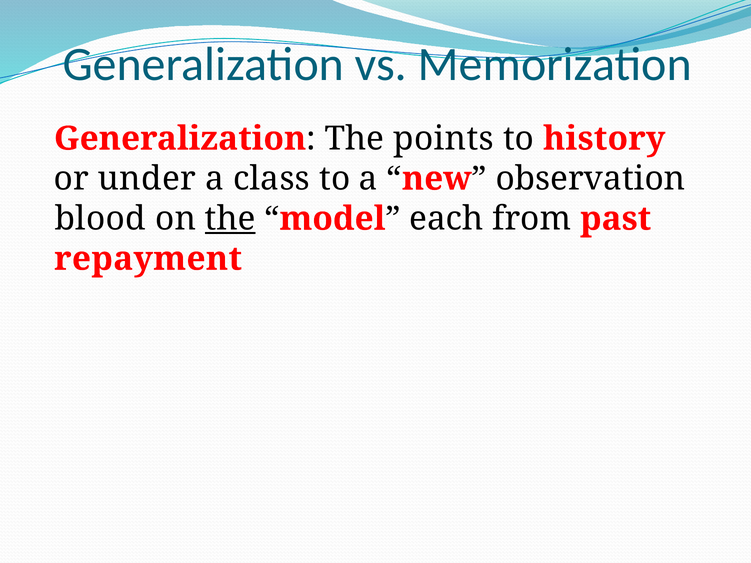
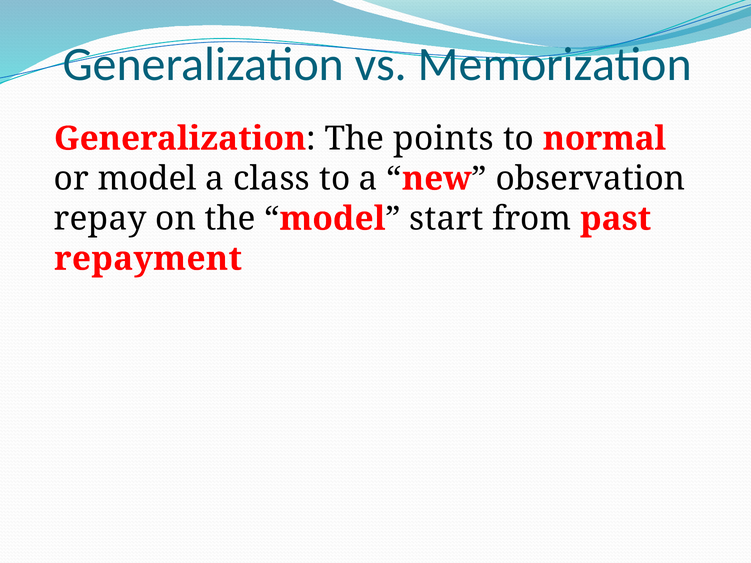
history: history -> normal (604, 139)
or under: under -> model (147, 179)
blood: blood -> repay (100, 219)
the underline: present -> none (230, 219)
each: each -> start (446, 219)
